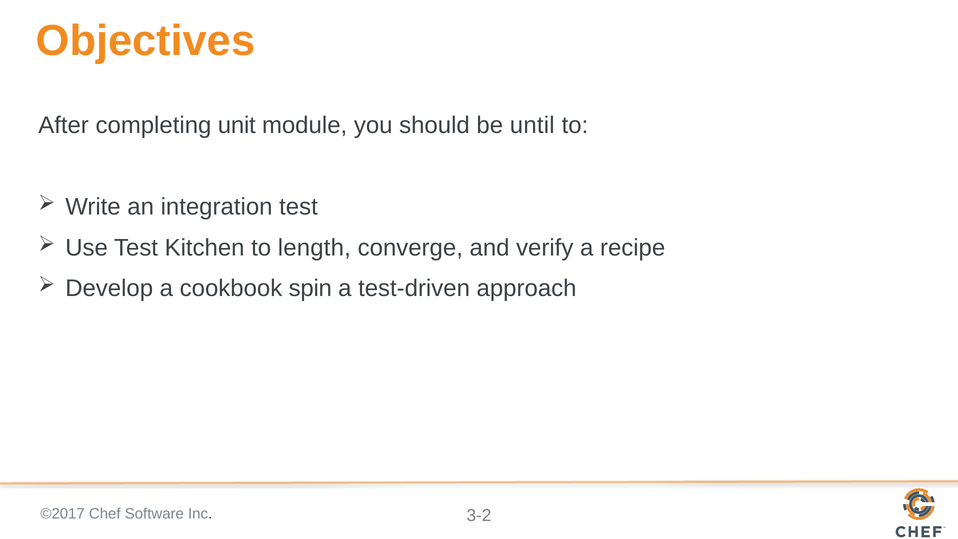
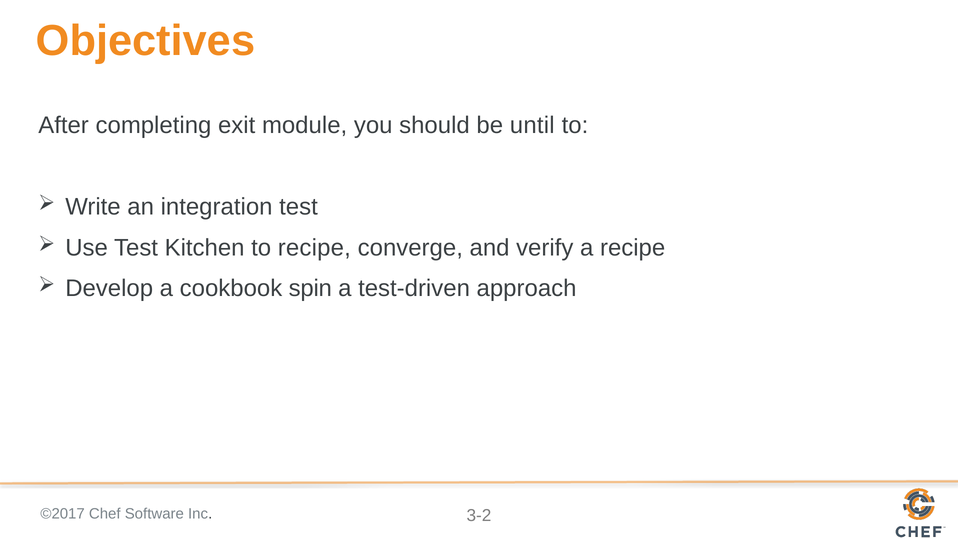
unit: unit -> exit (237, 125)
to length: length -> recipe (314, 248)
